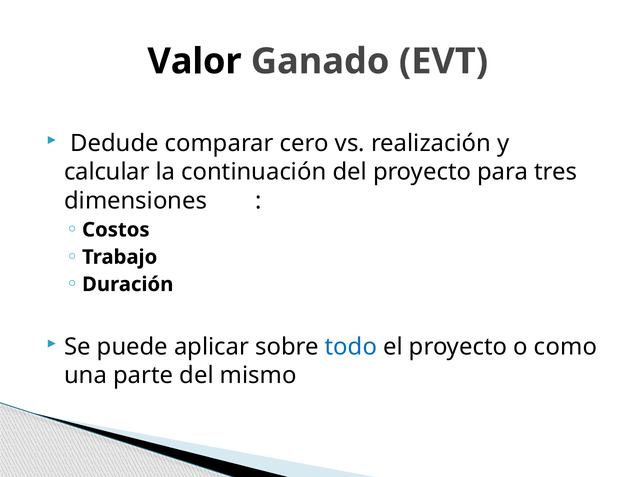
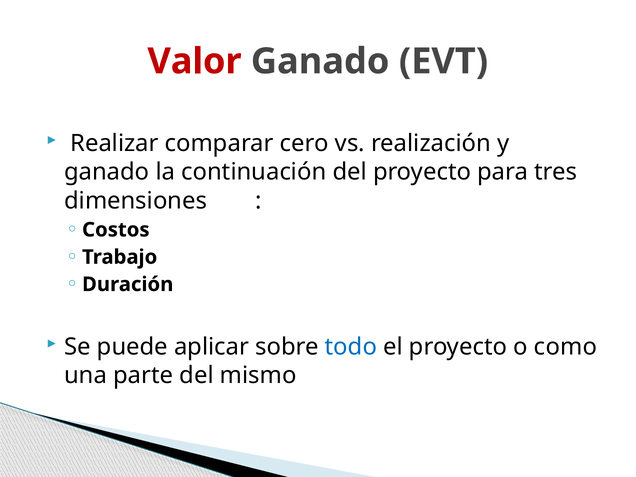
Valor colour: black -> red (194, 61)
Dedude: Dedude -> Realizar (115, 143)
calcular: calcular -> ganado (107, 172)
